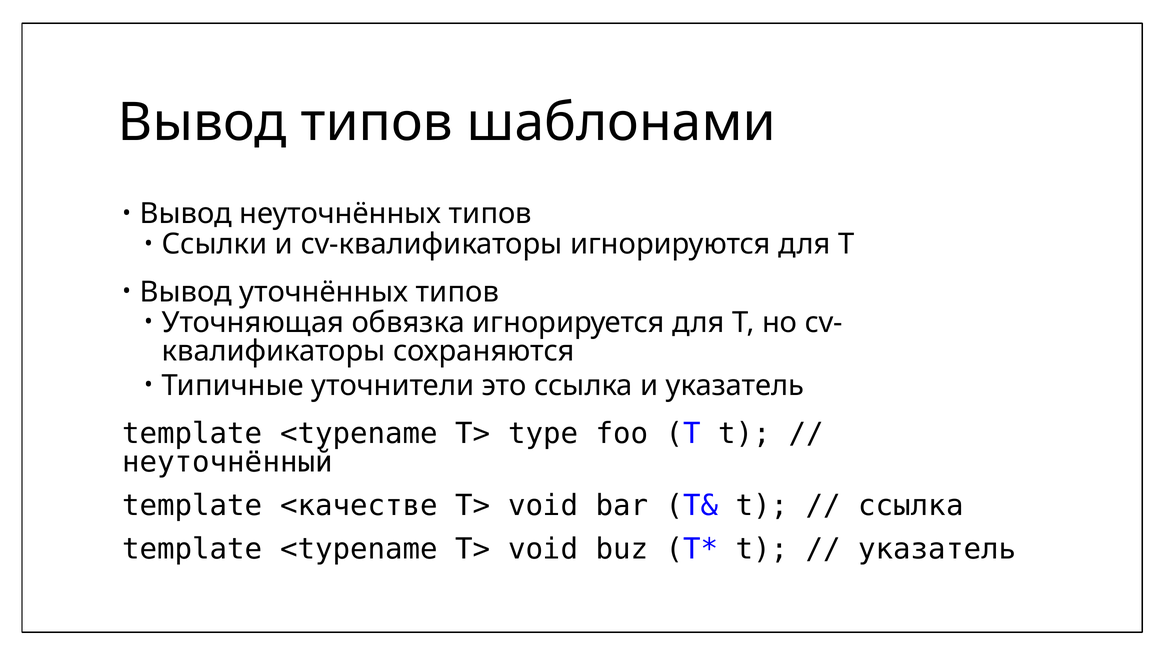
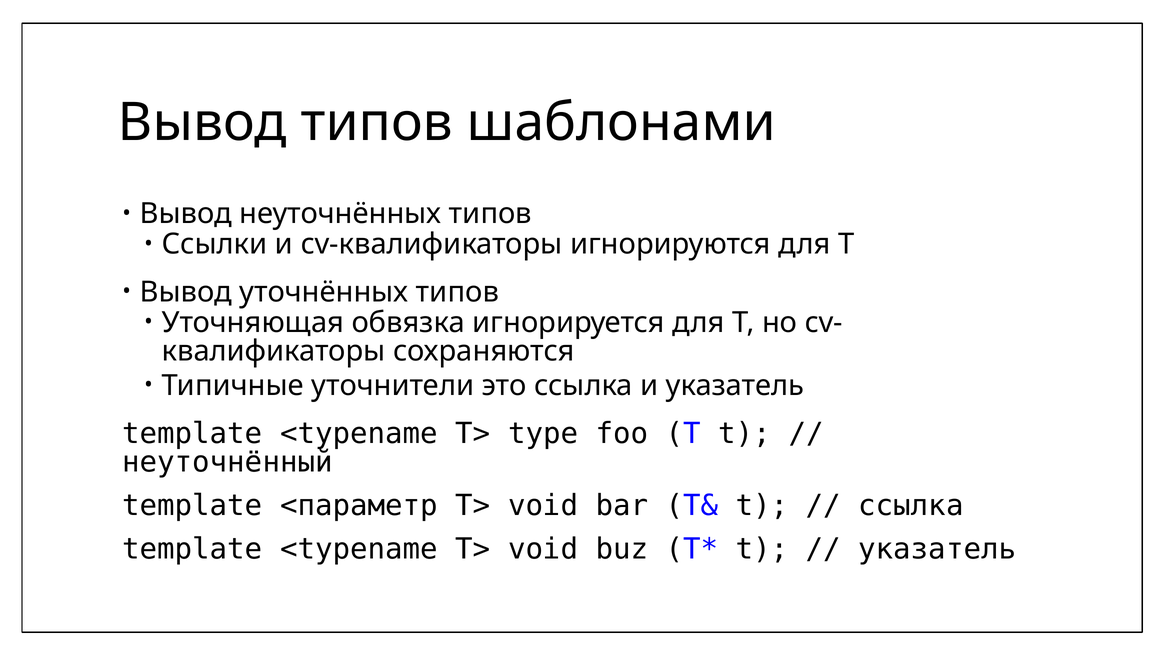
<качестве: <качестве -> <параметр (359, 506)
